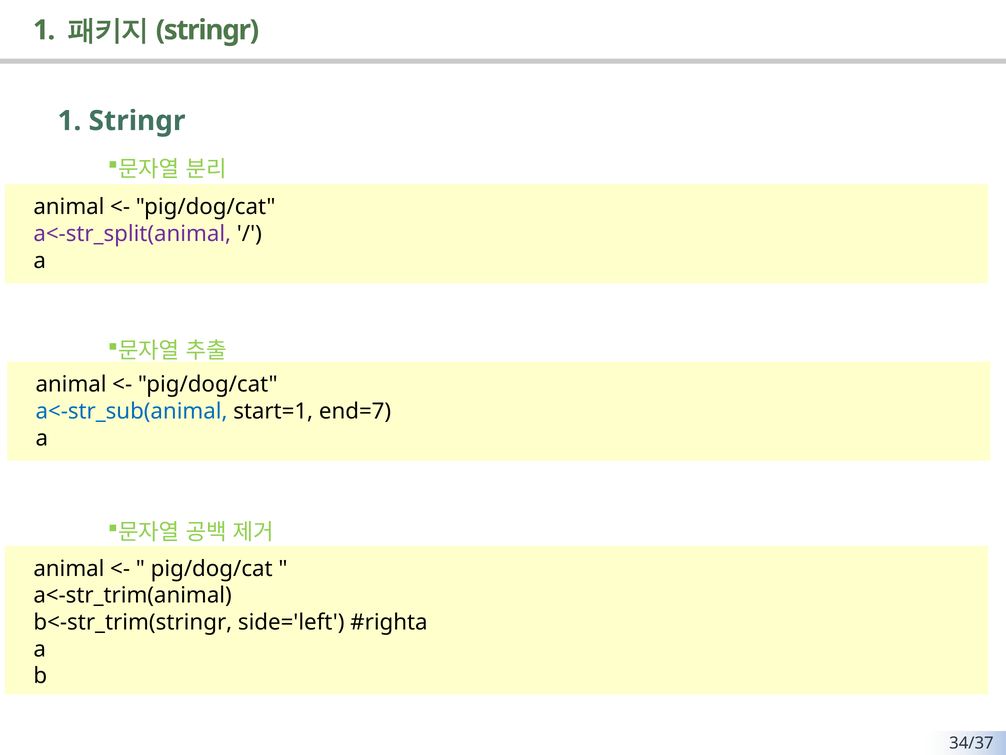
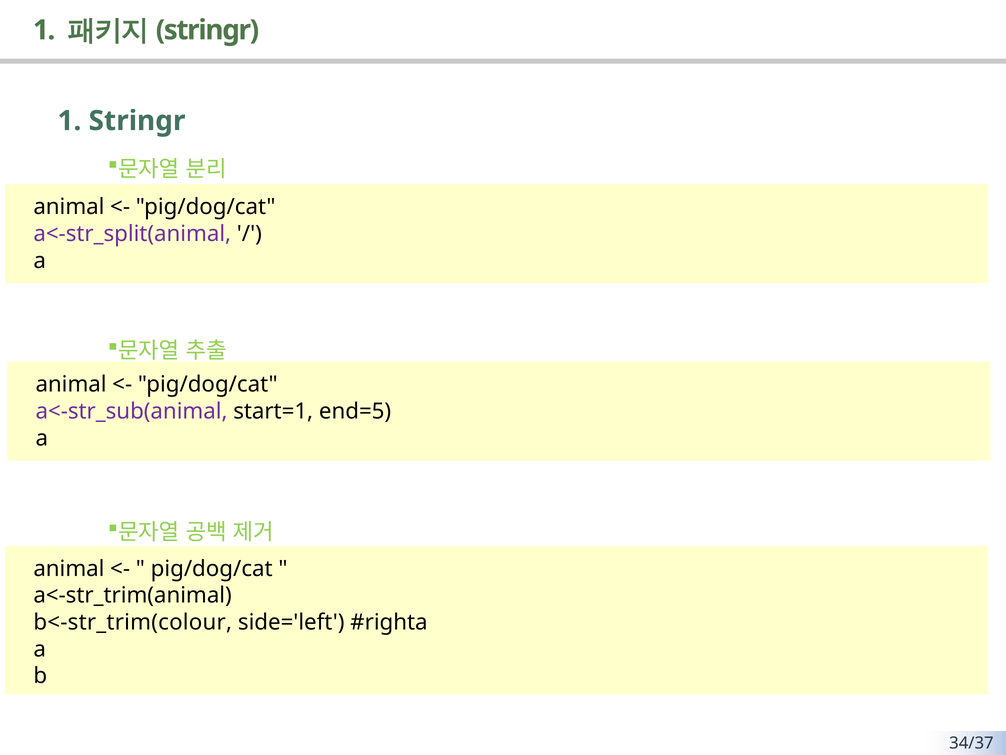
a<-str_sub(animal colour: blue -> purple (132, 411)
end=7: end=7 -> end=5 (355, 411)
b<-str_trim(stringr: b<-str_trim(stringr -> b<-str_trim(colour (133, 622)
